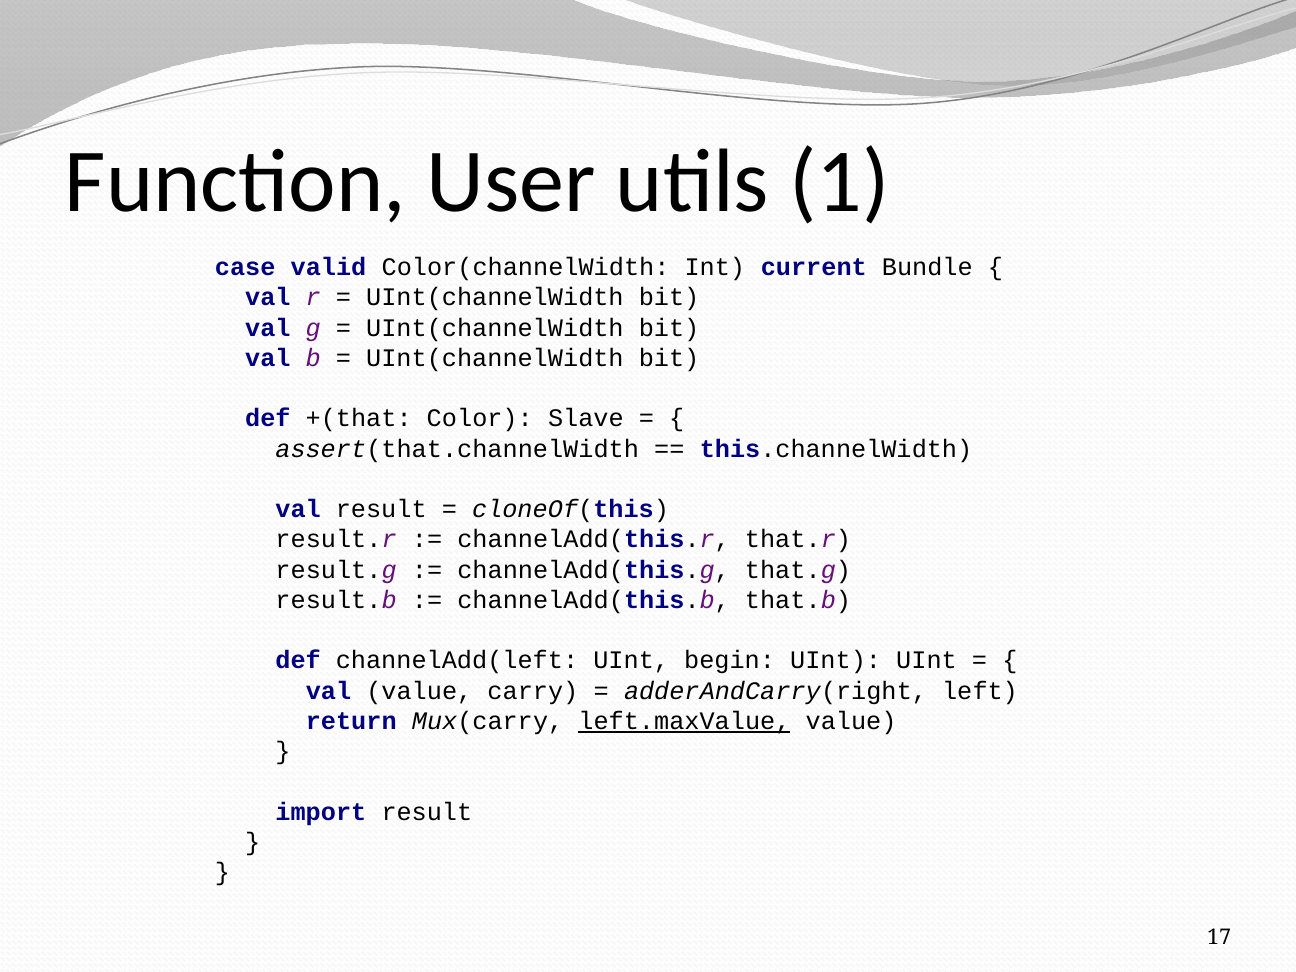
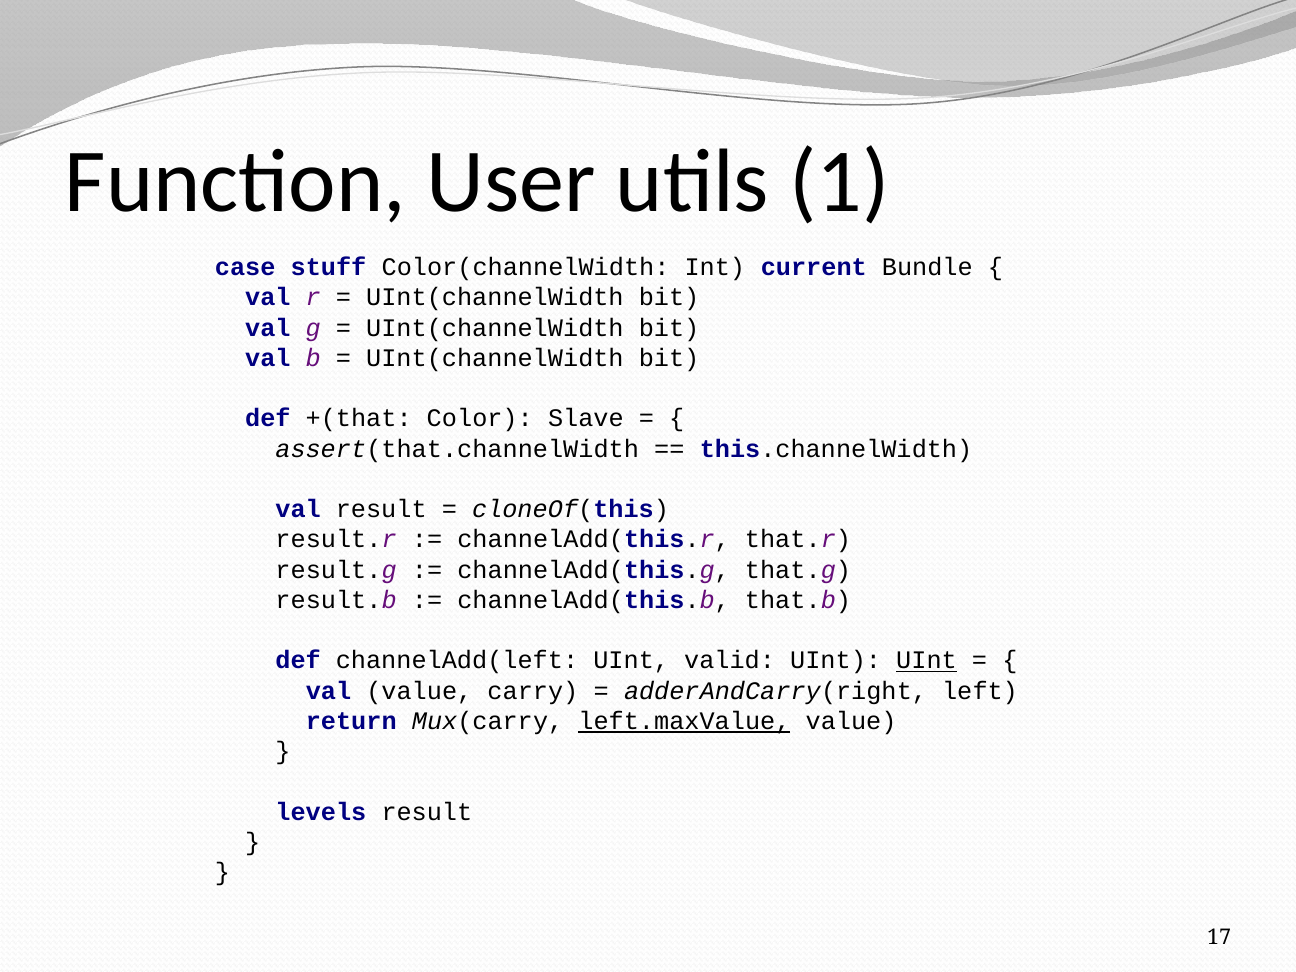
valid: valid -> stuff (328, 267)
begin: begin -> valid (730, 661)
UInt underline: none -> present (927, 661)
import: import -> levels (321, 812)
